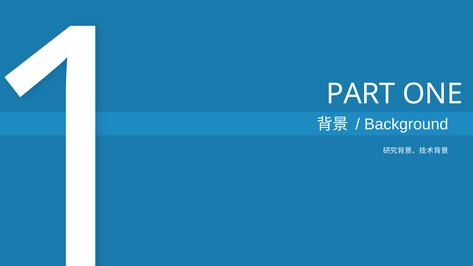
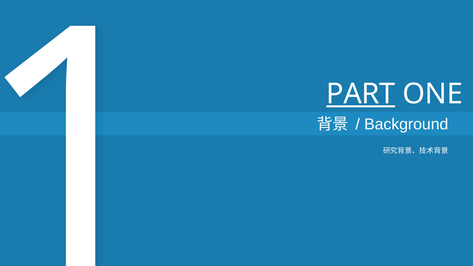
PART underline: none -> present (361, 94)
